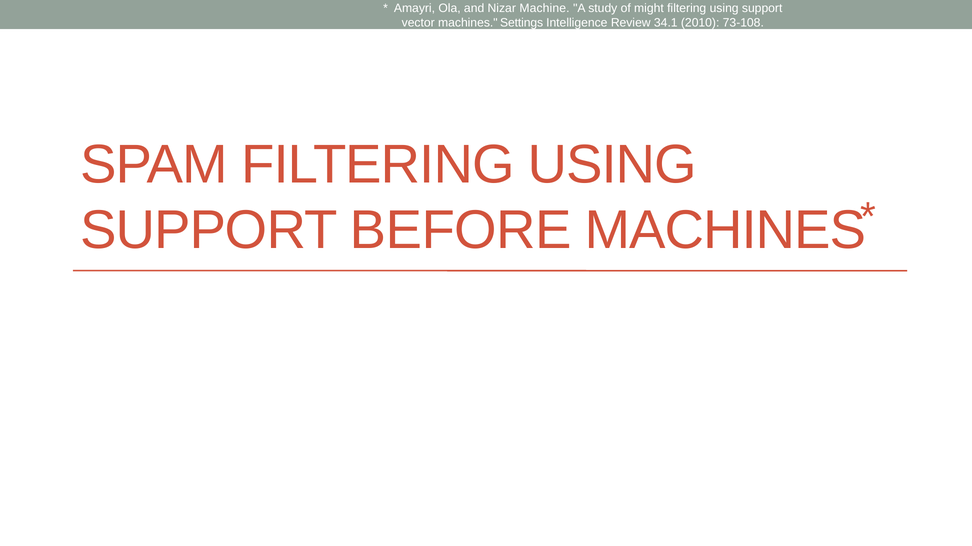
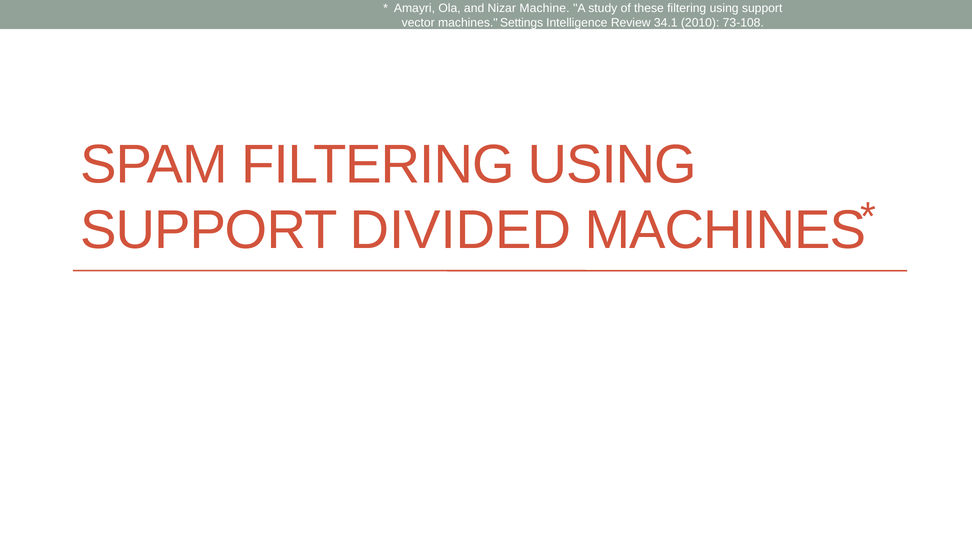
might: might -> these (649, 8)
BEFORE: BEFORE -> DIVIDED (461, 230)
